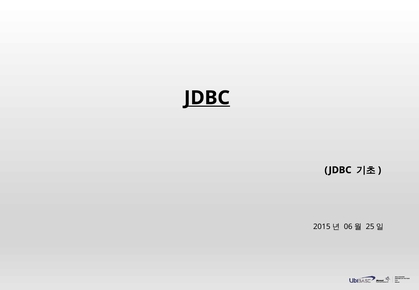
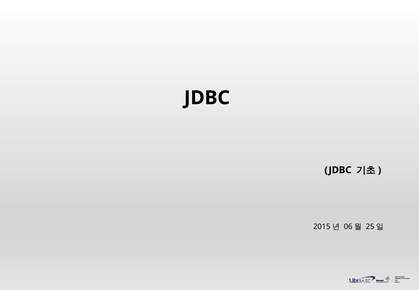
JDBC underline: present -> none (207, 98)
